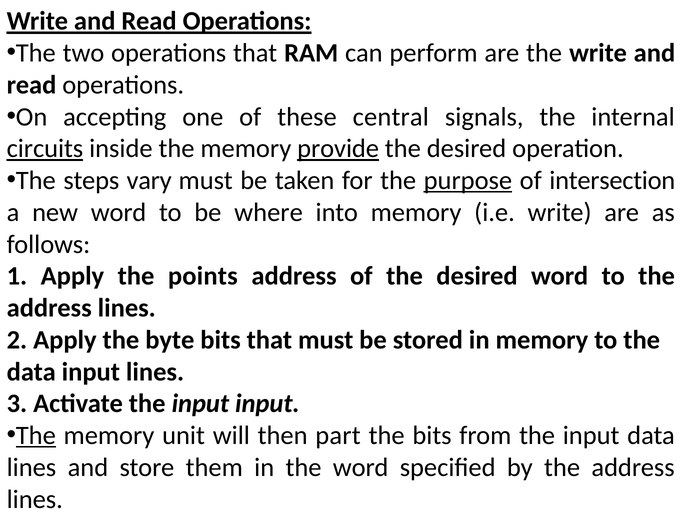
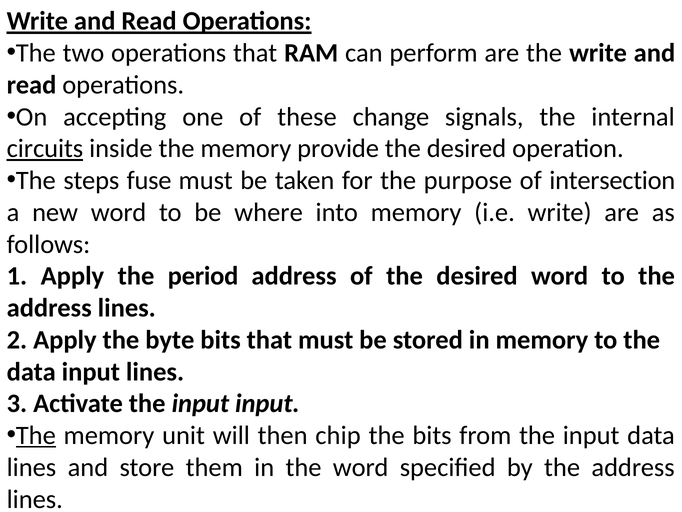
central: central -> change (391, 117)
provide underline: present -> none (338, 148)
vary: vary -> fuse (149, 180)
purpose underline: present -> none (468, 180)
points: points -> period (203, 276)
part: part -> chip (338, 435)
